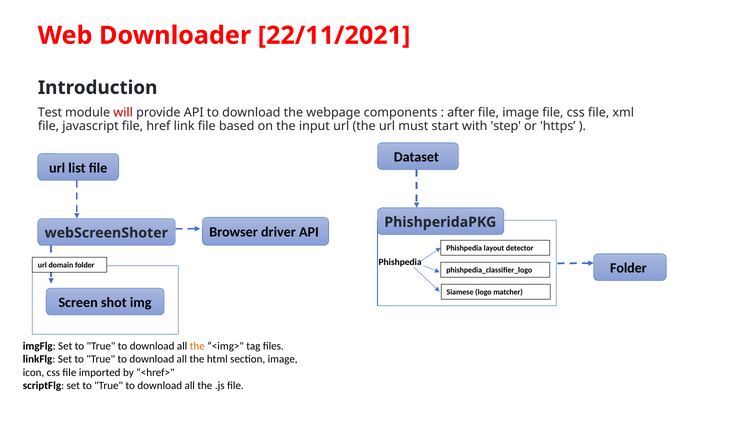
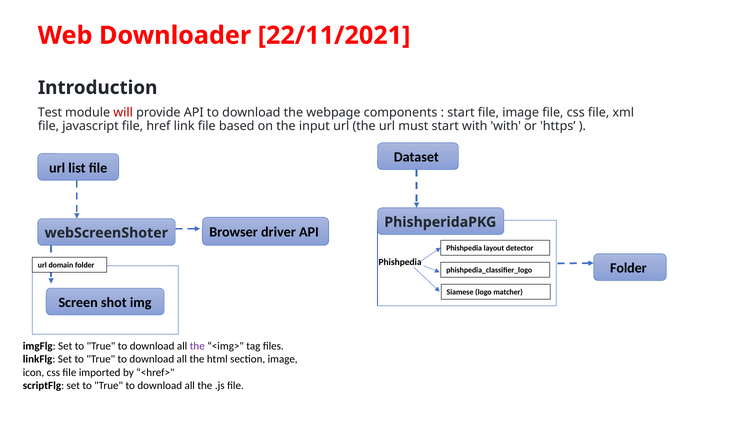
after: after -> start (461, 112)
with step: step -> with (506, 126)
the colour: orange -> purple (197, 346)
